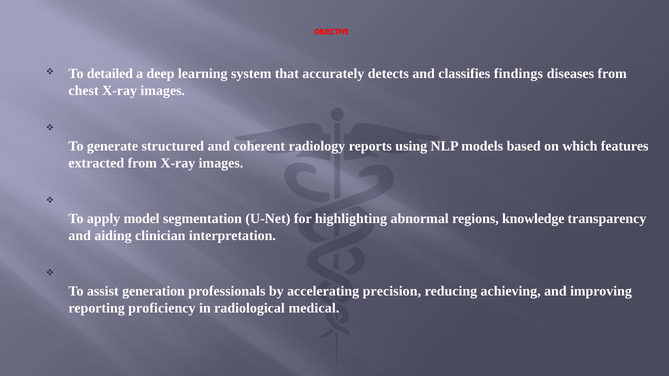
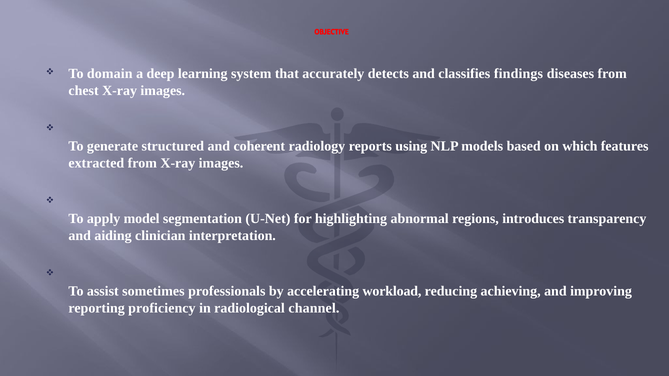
detailed: detailed -> domain (110, 74)
knowledge: knowledge -> introduces (533, 219)
generation: generation -> sometimes (153, 292)
precision: precision -> workload (392, 292)
medical: medical -> channel (314, 308)
